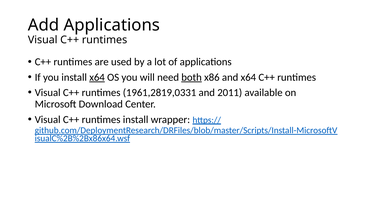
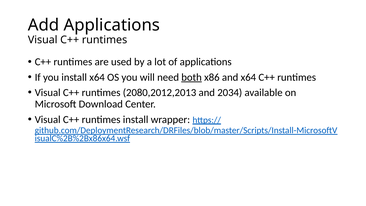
x64 underline: present -> none (97, 77)
1961,2819,0331: 1961,2819,0331 -> 2080,2012,2013 (160, 93)
2011: 2011 -> 2034 (230, 93)
